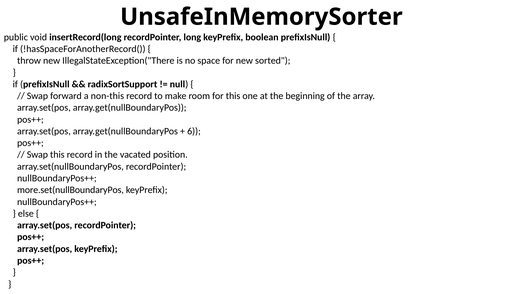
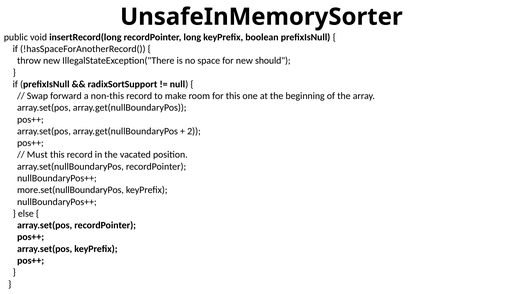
sorted: sorted -> should (273, 61)
6: 6 -> 2 (194, 131)
Swap: Swap -> Must (37, 155)
